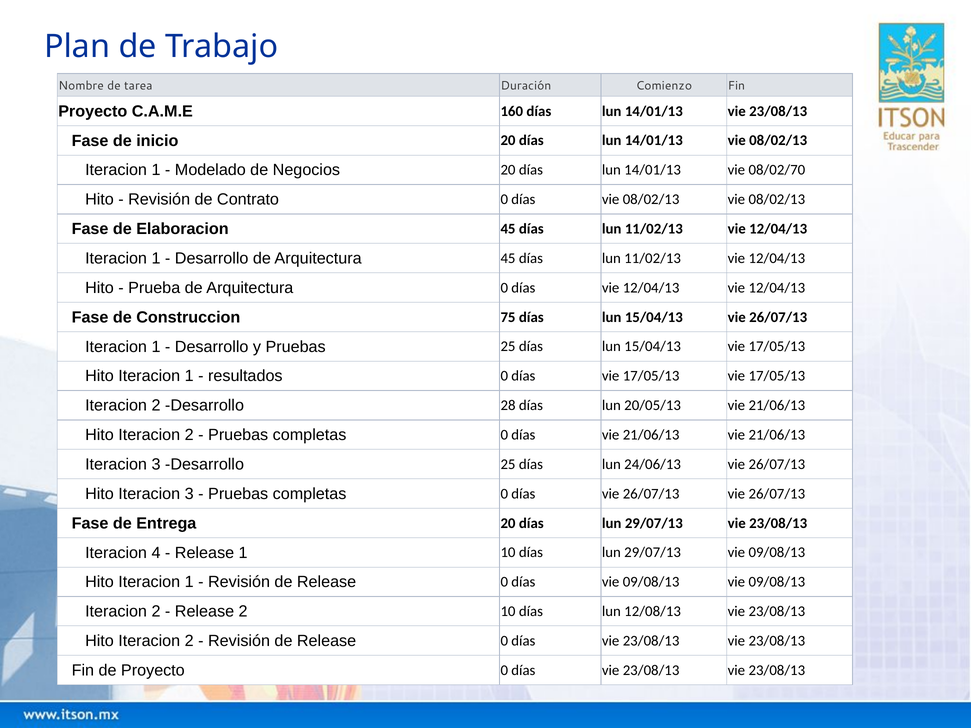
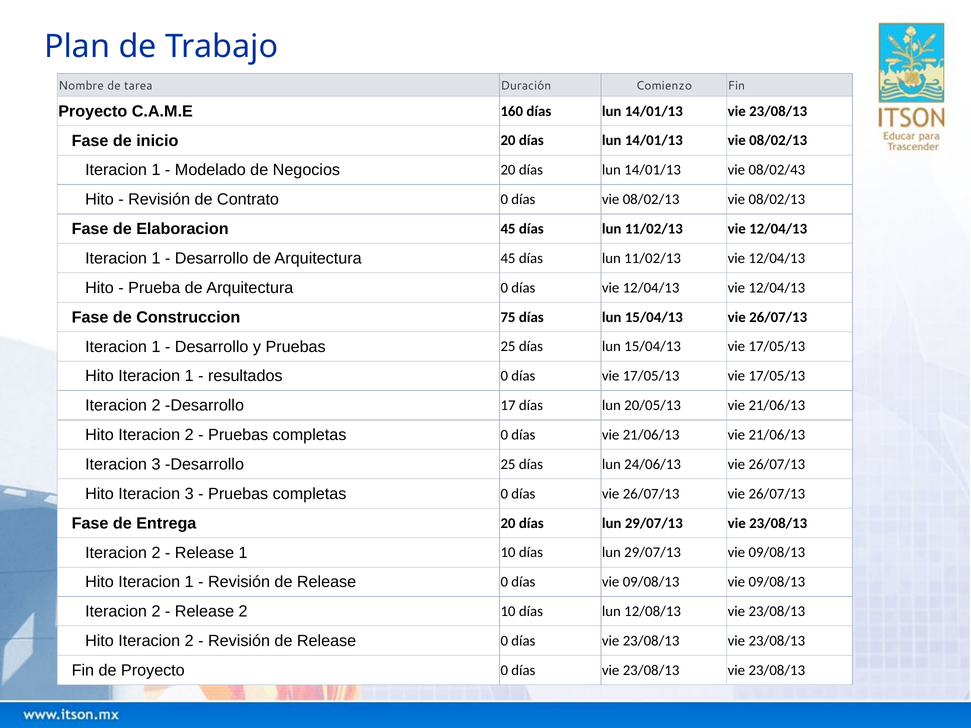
08/02/70: 08/02/70 -> 08/02/43 (777, 170)
28: 28 -> 17 (508, 406)
4: 4 -> 2 (156, 553)
